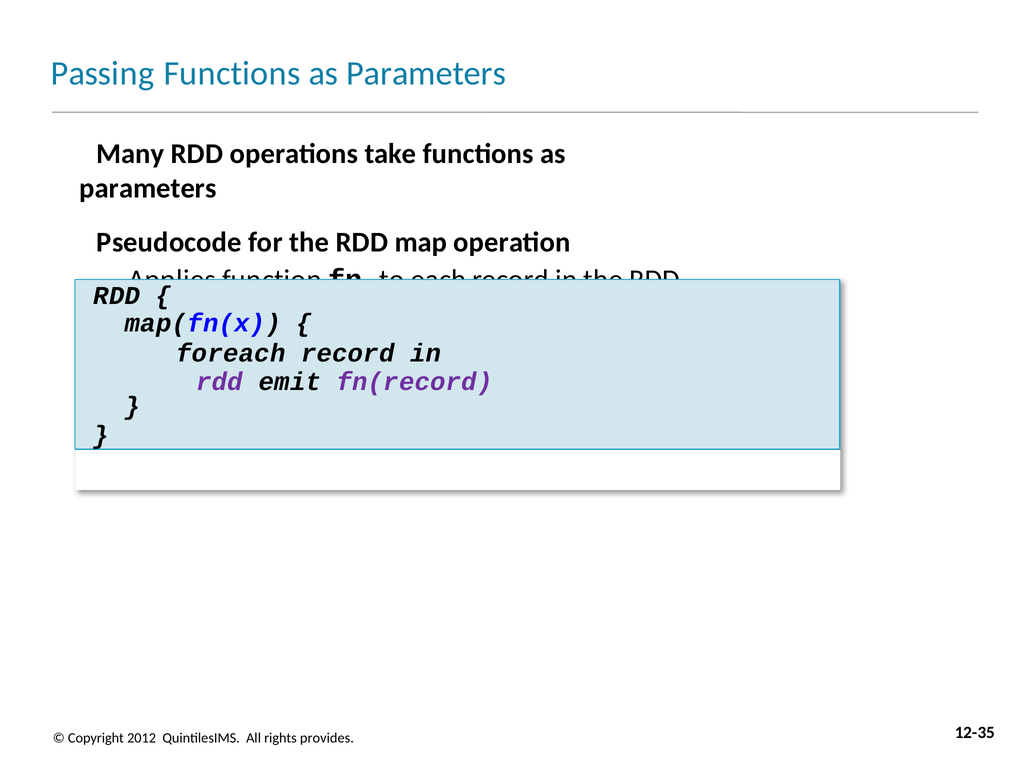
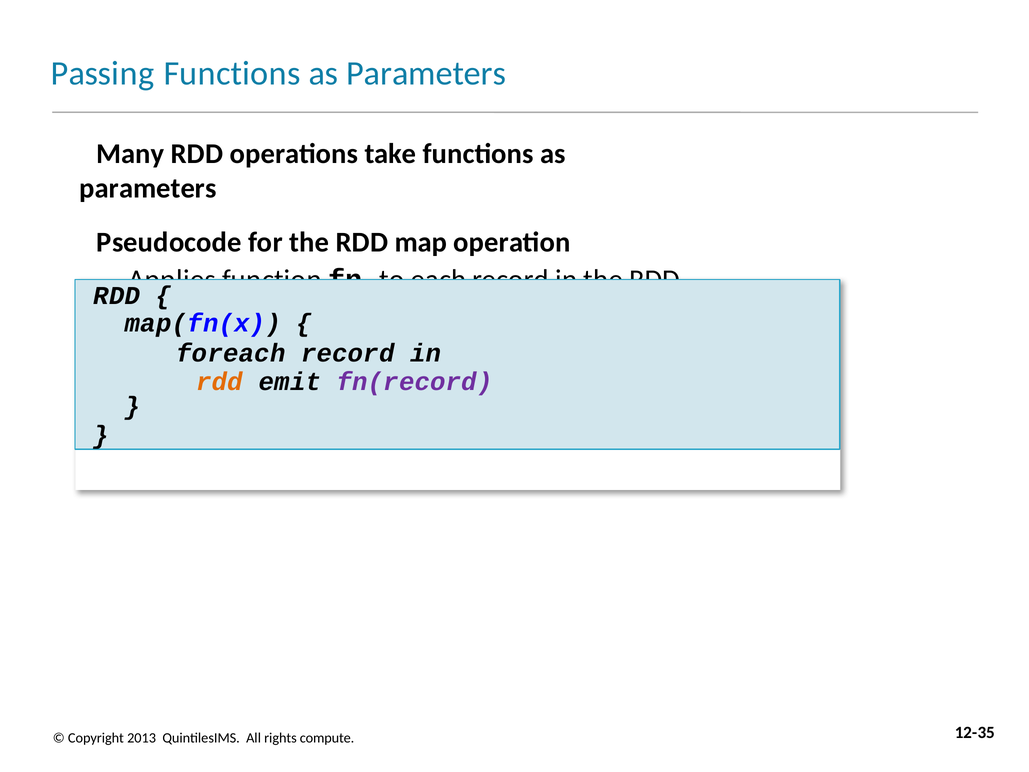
rdd colour: purple -> orange (220, 382)
2012: 2012 -> 2013 (142, 738)
provides: provides -> compute (327, 738)
